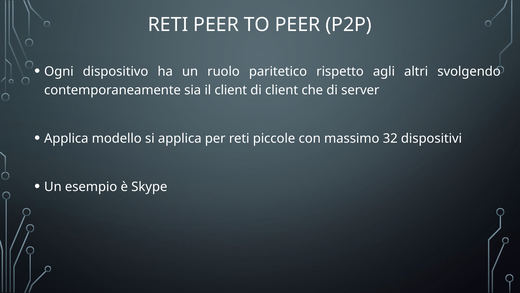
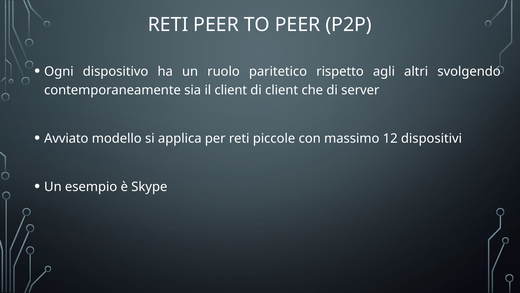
Applica: Applica -> Avviato (66, 138)
32: 32 -> 12 (390, 138)
